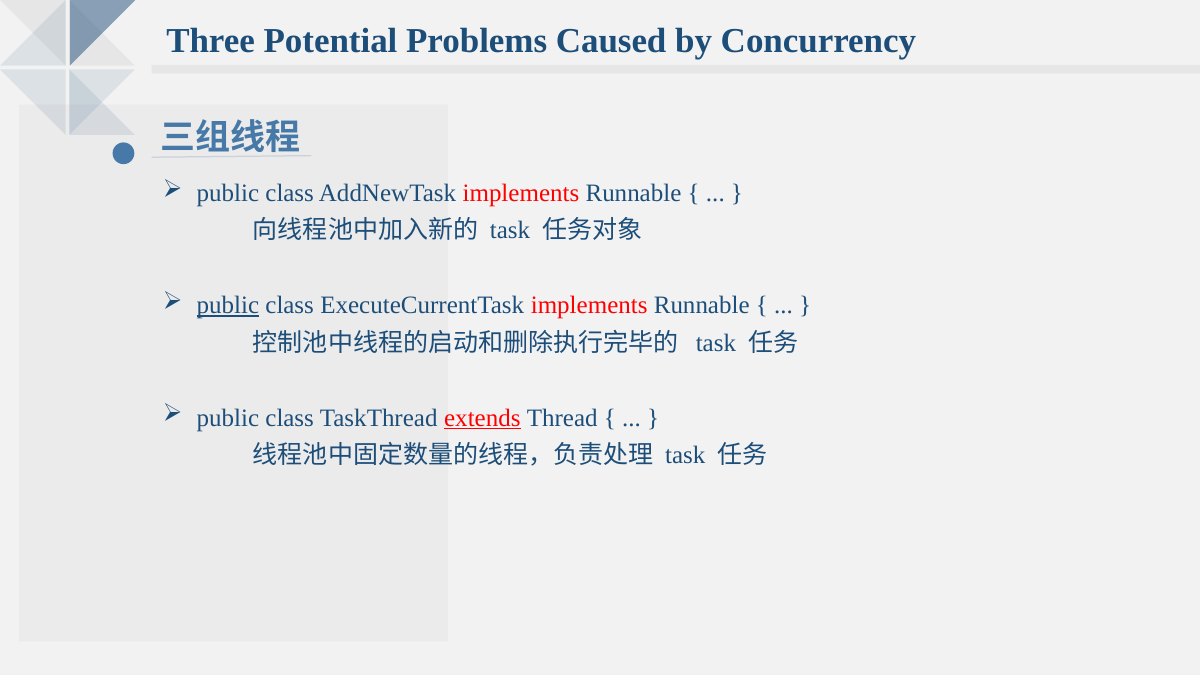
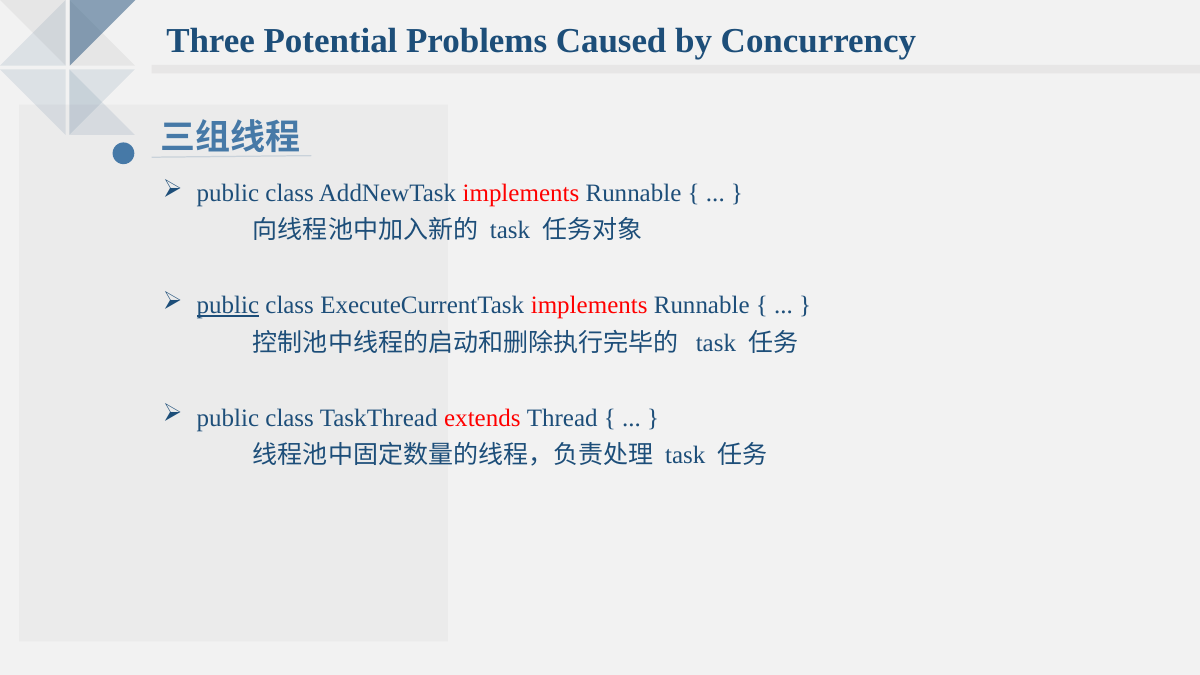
extends underline: present -> none (482, 418)
